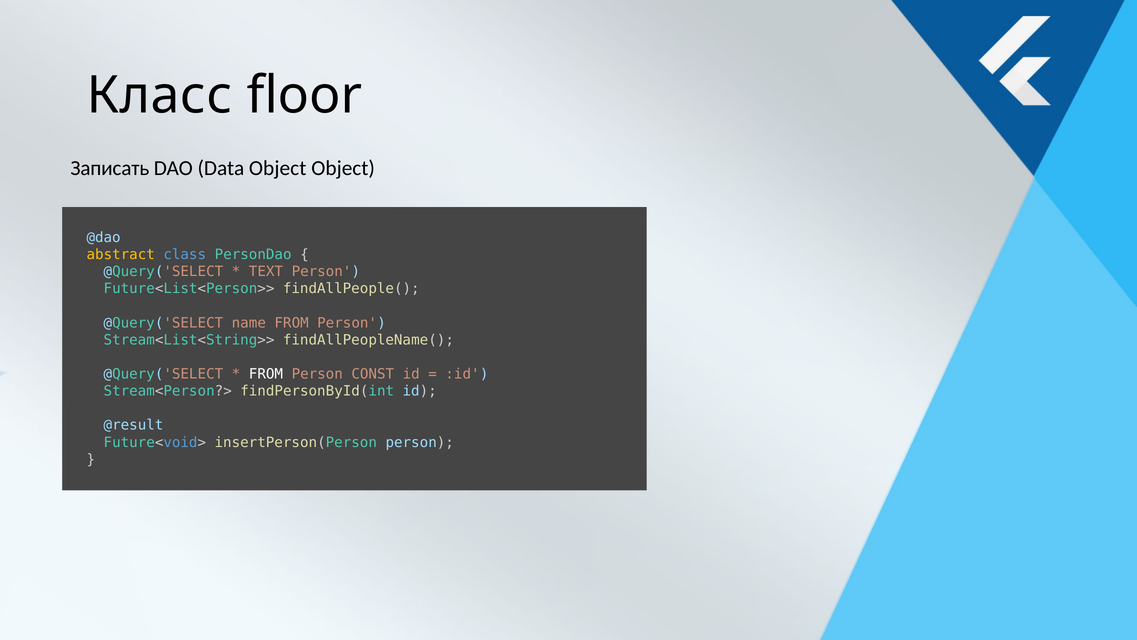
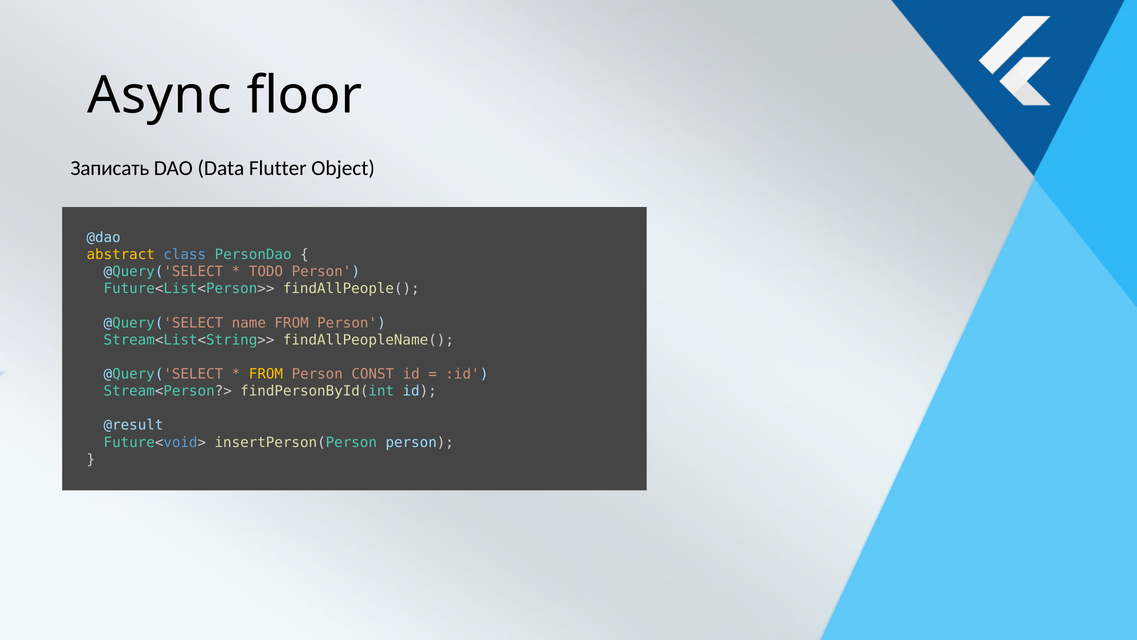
Класс: Класс -> Async (160, 96)
Data Object: Object -> Flutter (278, 168)
TEXT: TEXT -> TODO (266, 271)
FROM colour: white -> yellow (266, 374)
